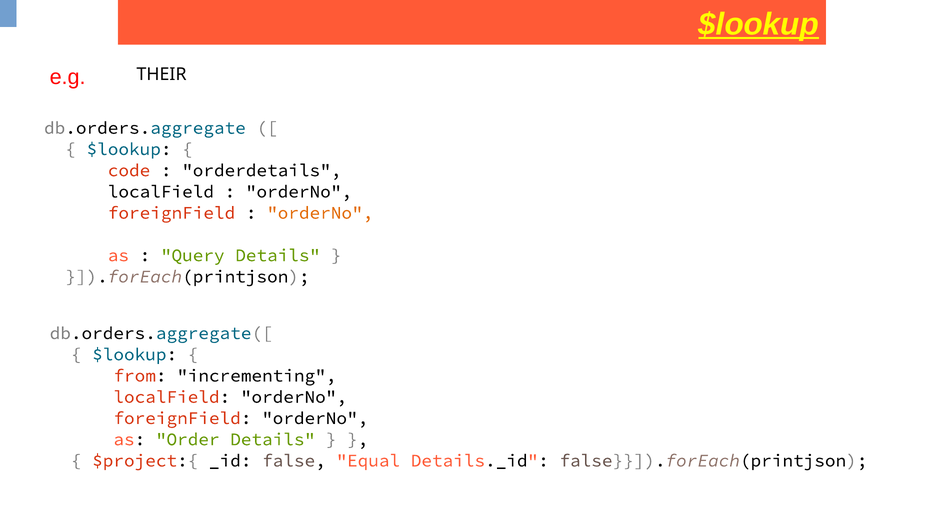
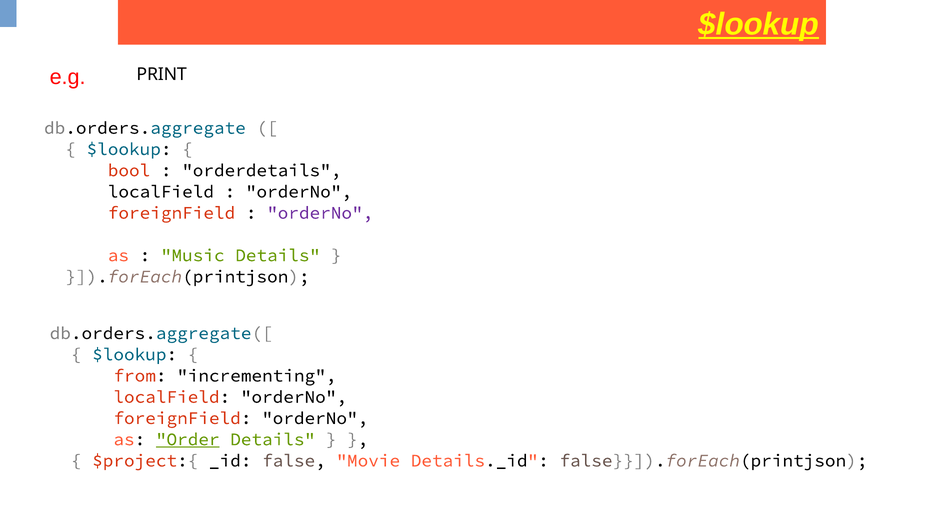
THEIR: THEIR -> PRINT (162, 74)
code: code -> bool (129, 170)
orderNo colour: orange -> purple (320, 213)
Query: Query -> Music (193, 255)
Order underline: none -> present (188, 439)
Equal: Equal -> Movie (368, 461)
